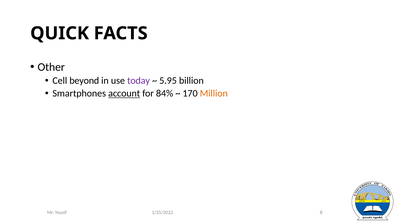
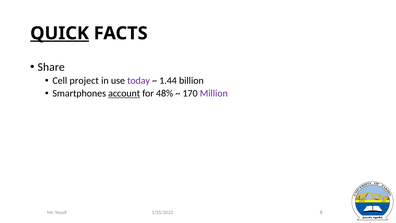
QUICK underline: none -> present (60, 33)
Other: Other -> Share (51, 67)
beyond: beyond -> project (84, 81)
5.95: 5.95 -> 1.44 (168, 81)
84%: 84% -> 48% (165, 93)
Million colour: orange -> purple (214, 93)
